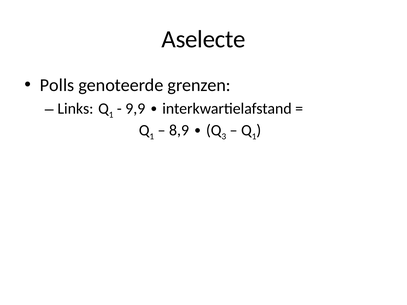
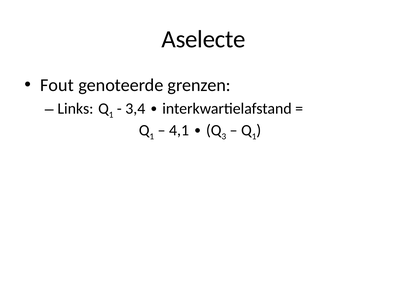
Polls: Polls -> Fout (57, 85)
9,9: 9,9 -> 3,4 (135, 109)
8,9: 8,9 -> 4,1 (179, 130)
